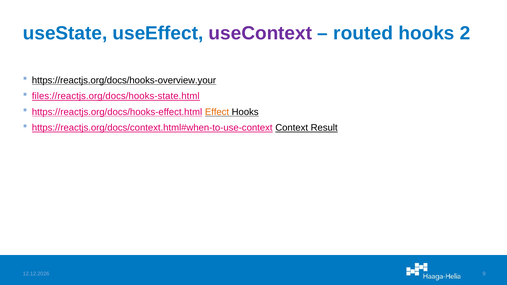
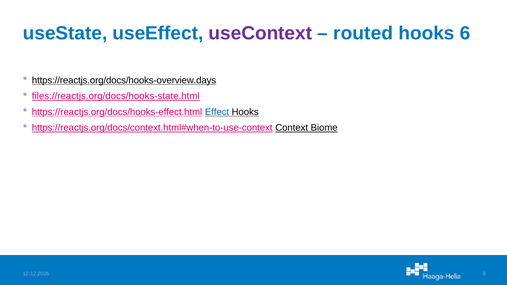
2: 2 -> 6 (465, 33)
https://reactjs.org/docs/hooks-overview.your: https://reactjs.org/docs/hooks-overview.your -> https://reactjs.org/docs/hooks-overview.days (124, 80)
Effect colour: orange -> blue (217, 112)
Result: Result -> Biome (324, 128)
